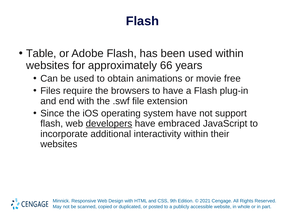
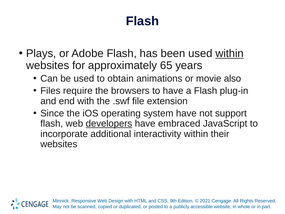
Table: Table -> Plays (41, 53)
within underline: none -> present (230, 53)
66: 66 -> 65 (166, 65)
free: free -> also (233, 78)
